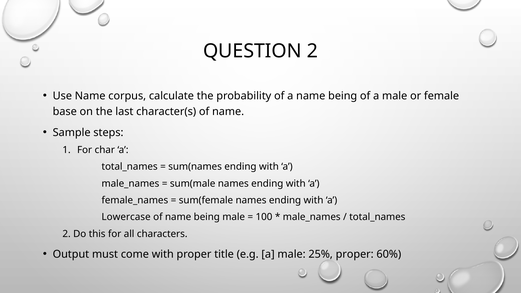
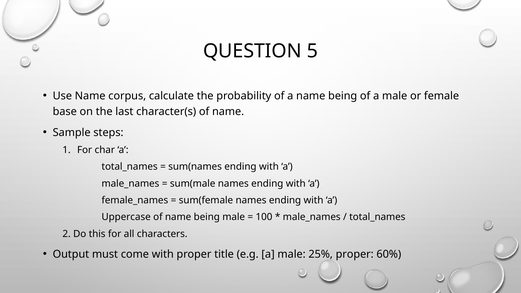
QUESTION 2: 2 -> 5 (312, 51)
Lowercase: Lowercase -> Uppercase (126, 217)
